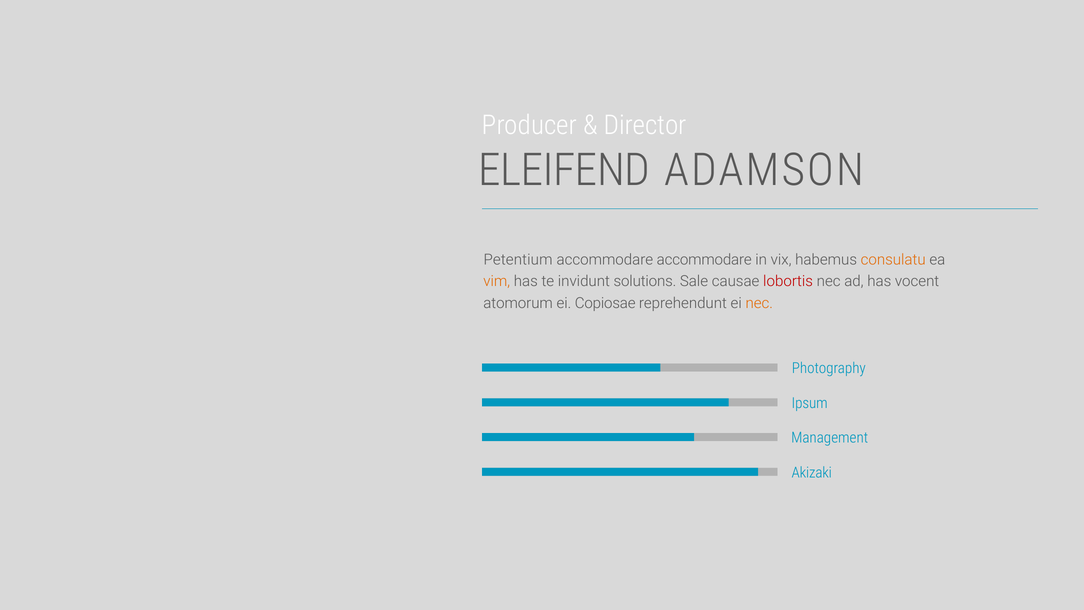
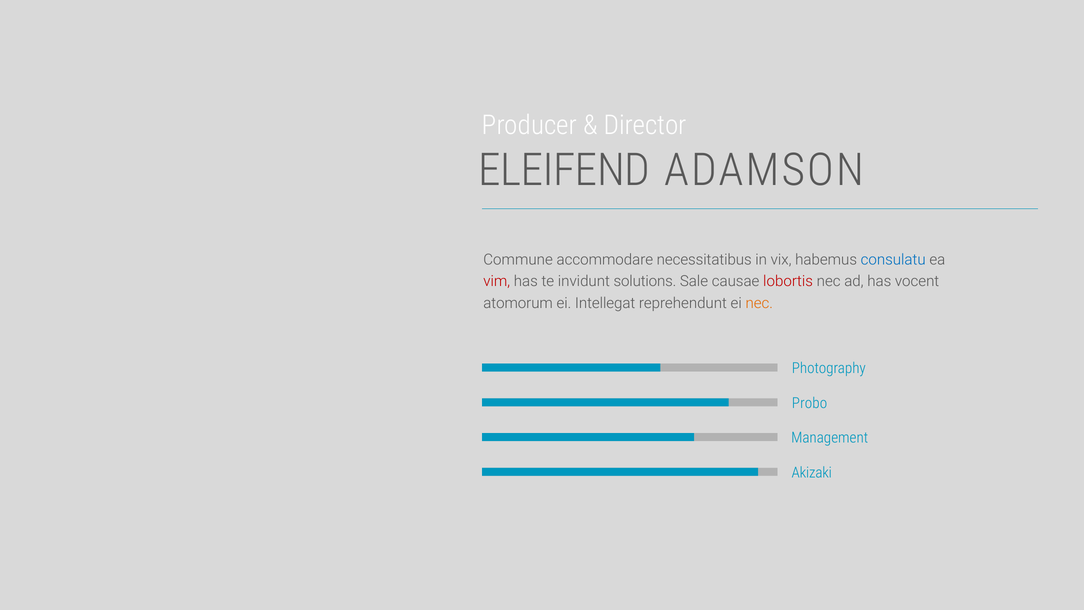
Petentium: Petentium -> Commune (518, 260)
accommodare accommodare: accommodare -> necessitatibus (704, 260)
consulatu colour: orange -> blue (893, 260)
vim colour: orange -> red (497, 281)
Copiosae: Copiosae -> Intellegat (605, 303)
Ipsum: Ipsum -> Probo (810, 403)
